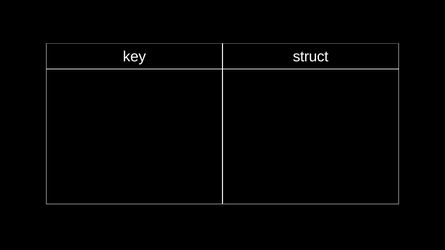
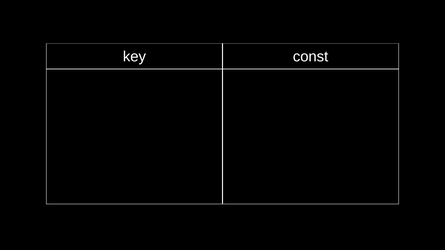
struct: struct -> const (311, 57)
